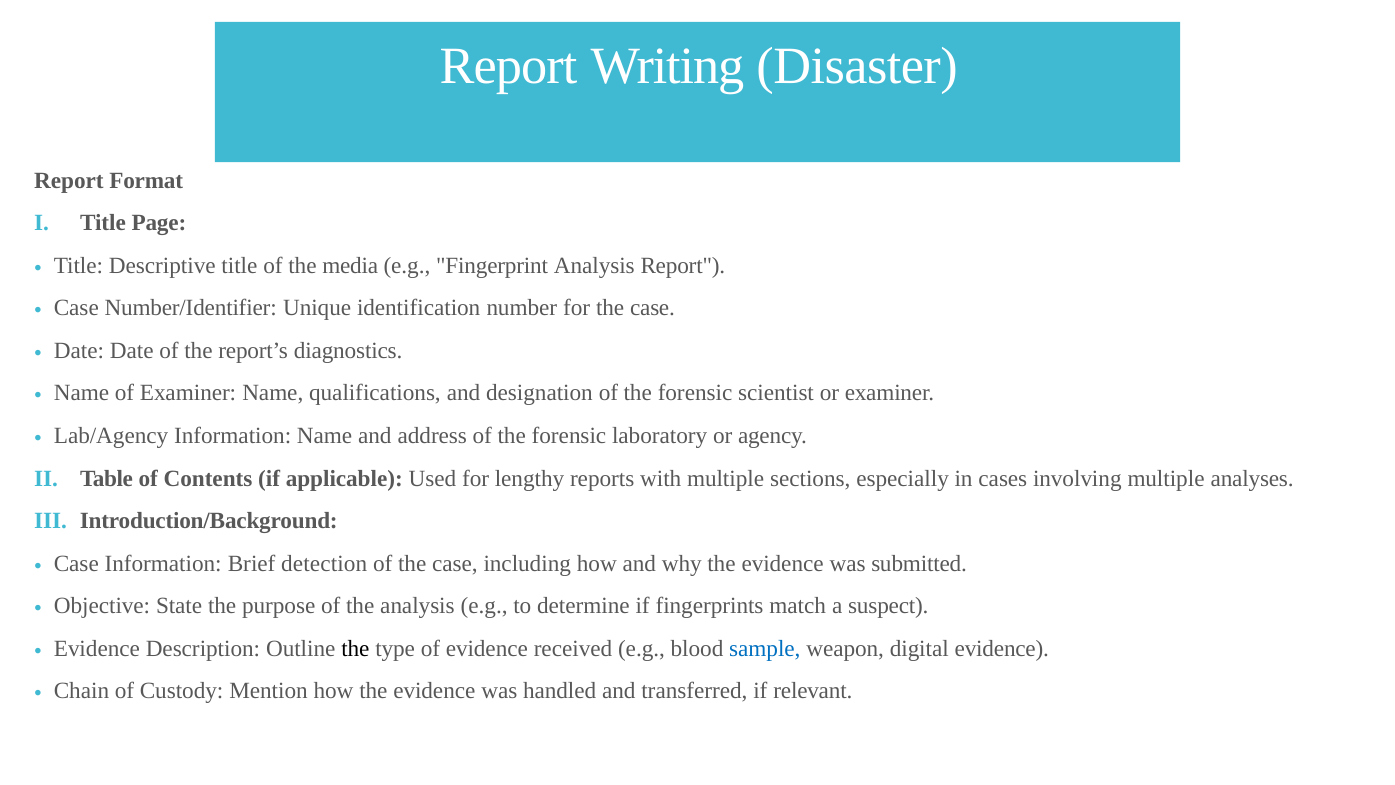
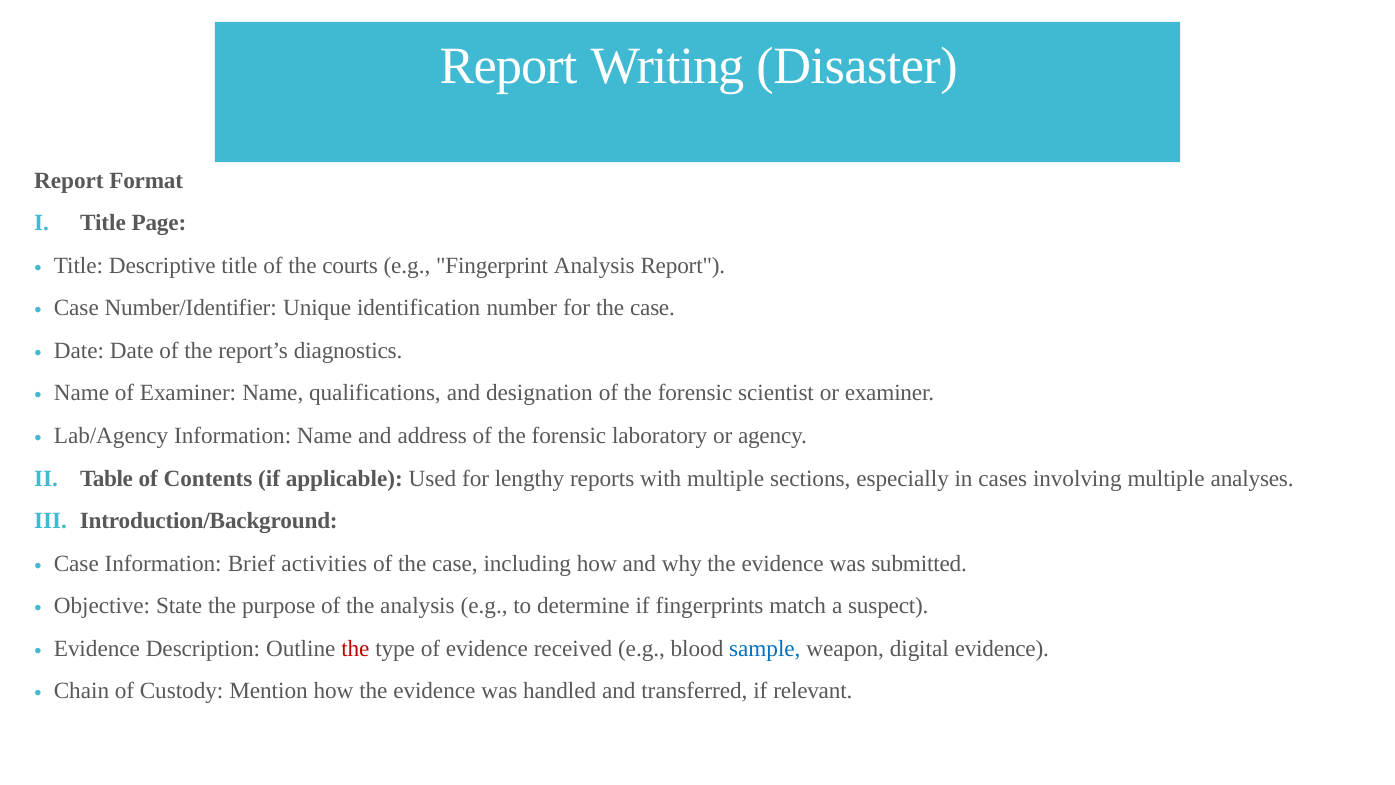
media: media -> courts (350, 266)
detection: detection -> activities (324, 563)
the colour: black -> red (355, 648)
